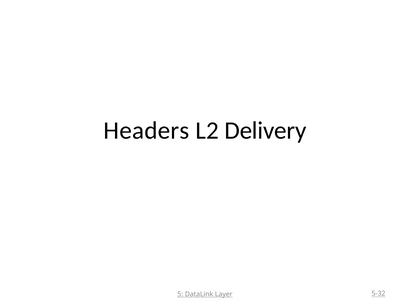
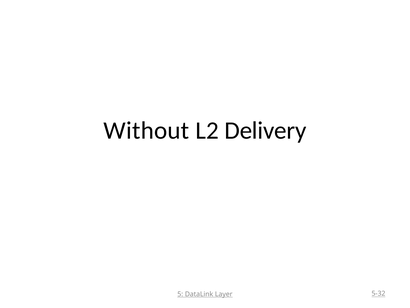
Headers: Headers -> Without (146, 130)
